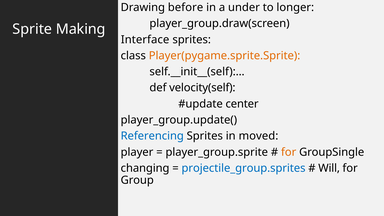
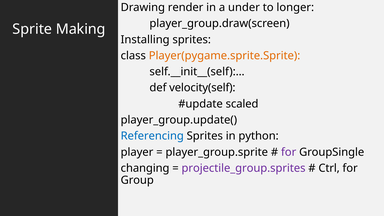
before: before -> render (186, 7)
Interface: Interface -> Installing (145, 40)
center: center -> scaled (242, 104)
moved: moved -> python (259, 136)
for colour: orange -> purple (289, 152)
projectile_group.sprites colour: blue -> purple (244, 168)
Will: Will -> Ctrl (329, 168)
